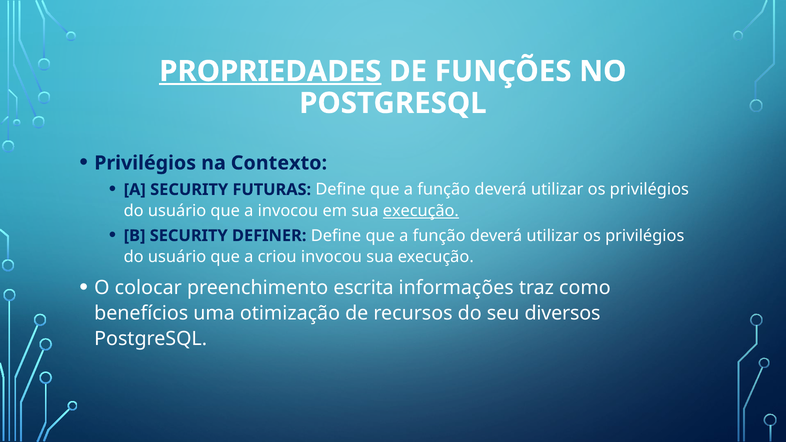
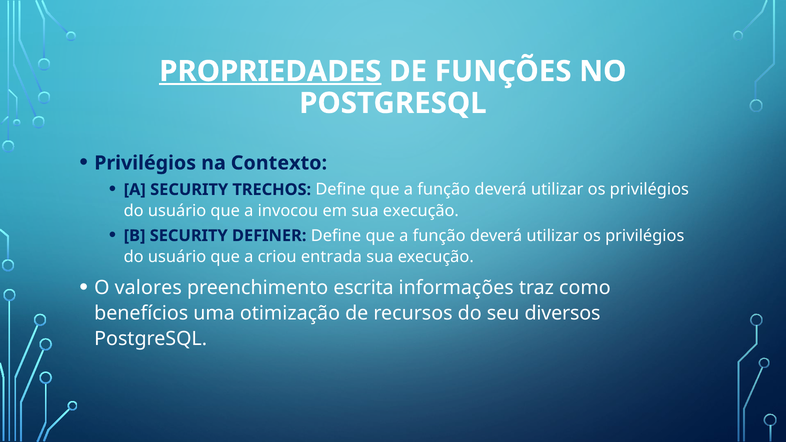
FUTURAS: FUTURAS -> TRECHOS (272, 190)
execução underline: present -> none (421, 211)
criou invocou: invocou -> entrada (331, 257)
colocar: colocar -> valores (148, 288)
